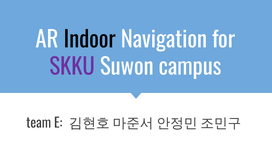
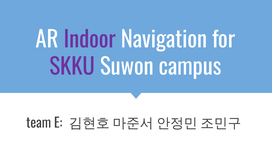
Indoor colour: black -> purple (90, 40)
